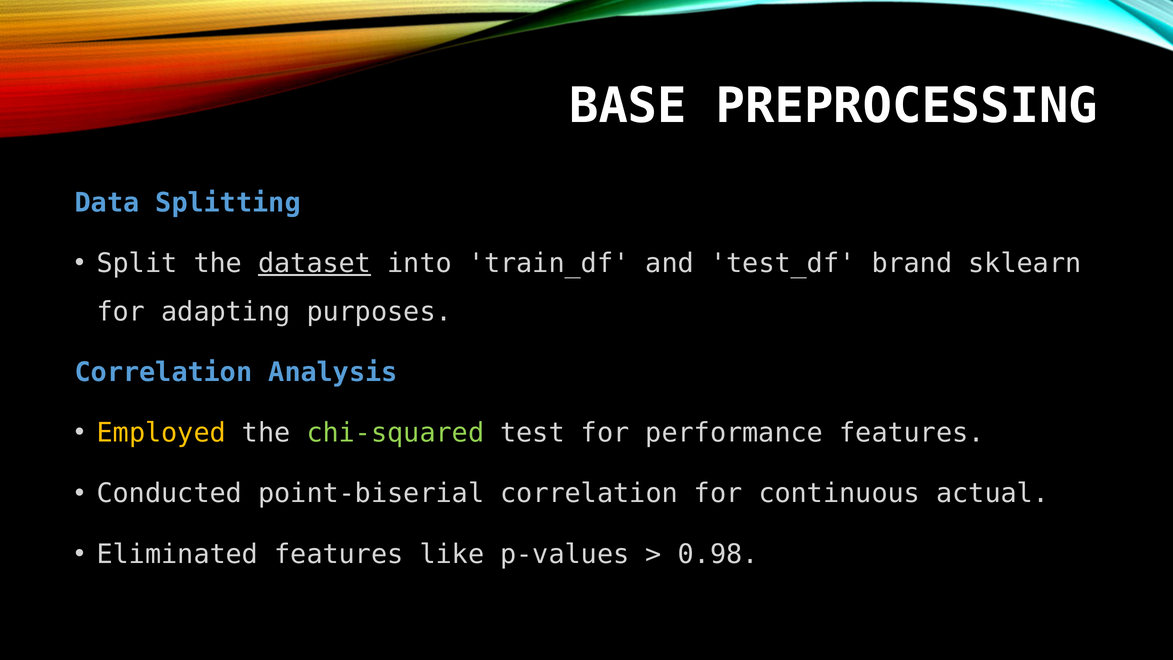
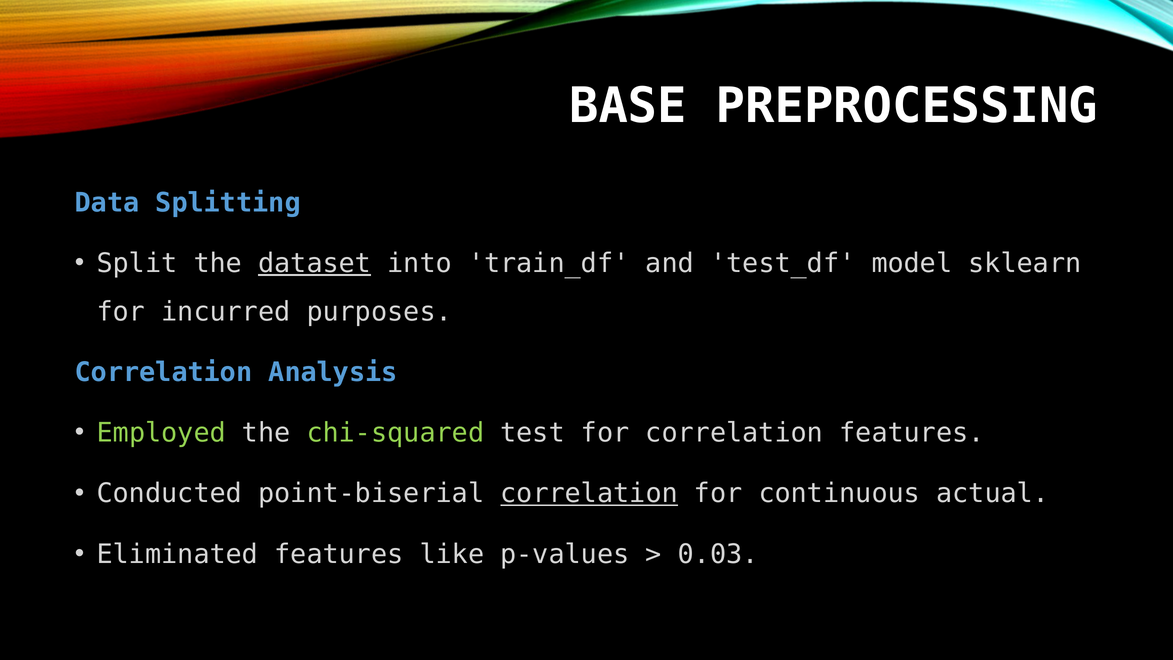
brand: brand -> model (912, 263)
adapting: adapting -> incurred (226, 312)
Employed colour: yellow -> light green (161, 433)
for performance: performance -> correlation (734, 433)
correlation underline: none -> present (589, 493)
0.98: 0.98 -> 0.03 (718, 554)
